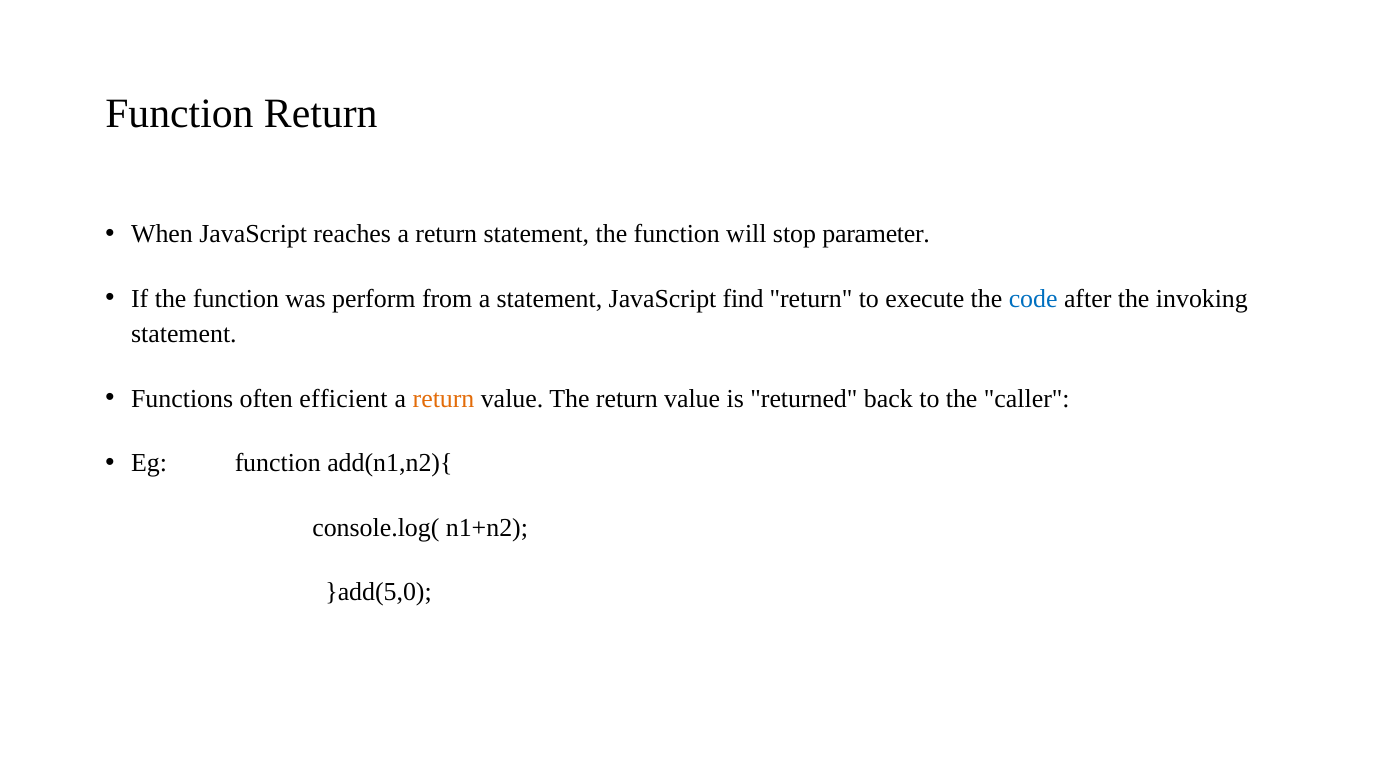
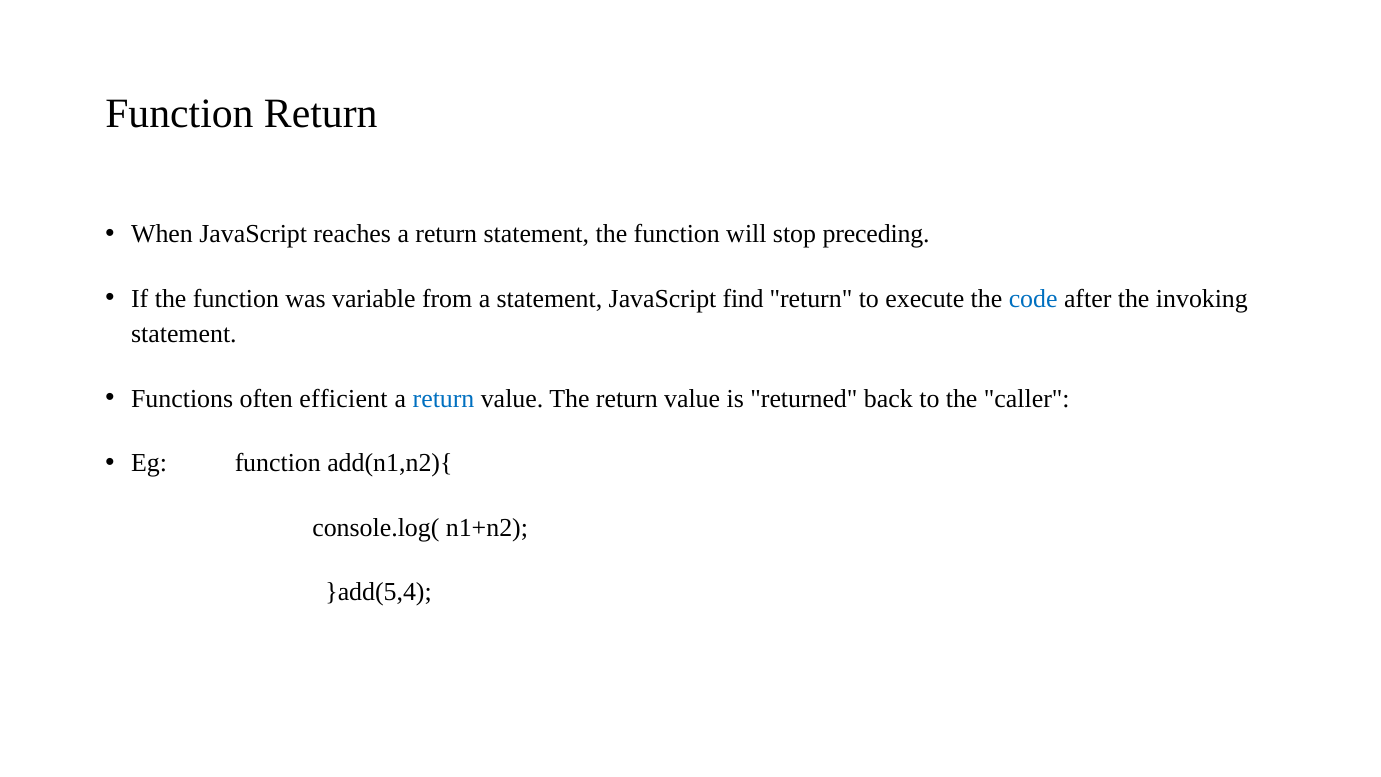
parameter: parameter -> preceding (876, 234)
perform: perform -> variable (374, 298)
return colour: orange -> blue (444, 399)
}add(5,0: }add(5,0 -> }add(5,4 (379, 592)
